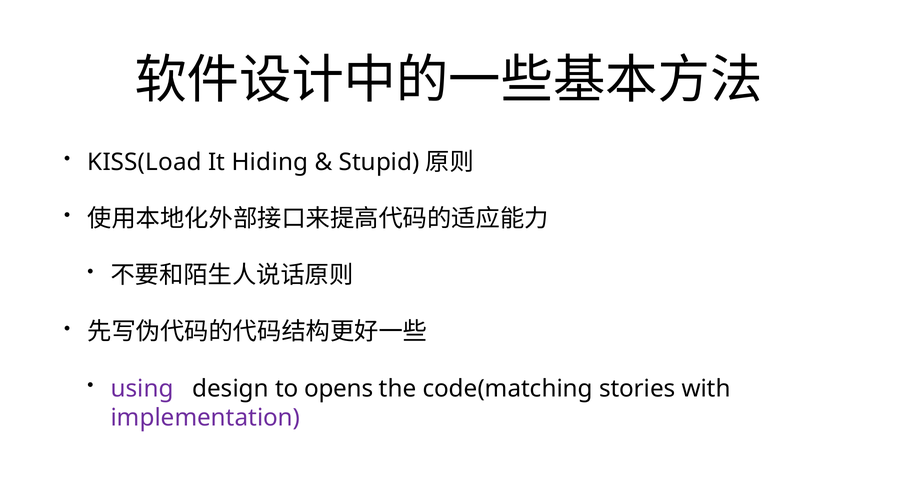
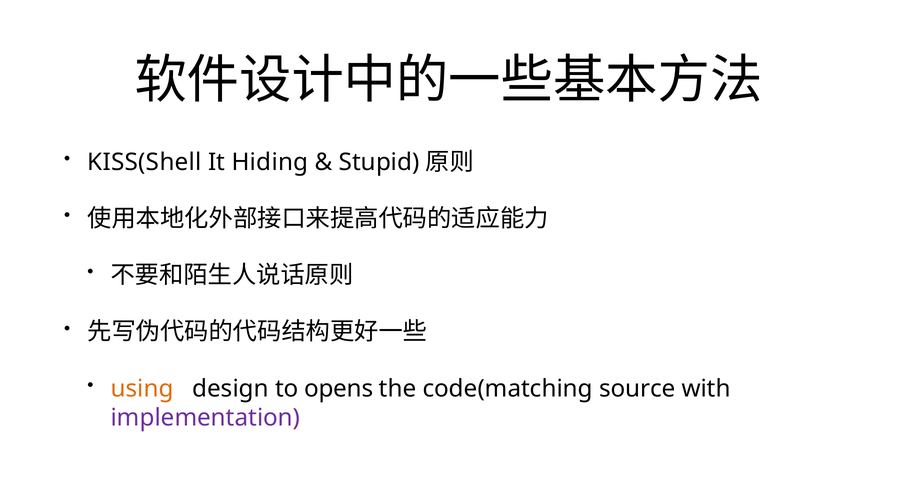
KISS(Load: KISS(Load -> KISS(Shell (144, 162)
using colour: purple -> orange (142, 389)
stories: stories -> source (637, 389)
